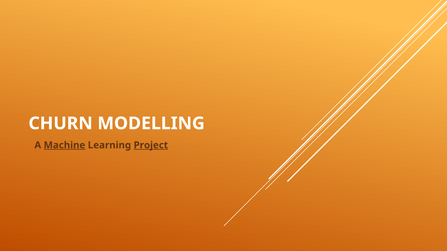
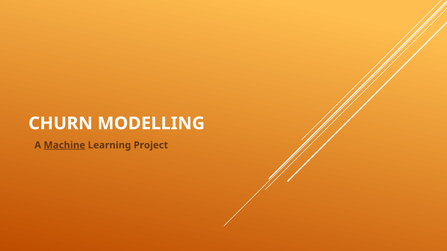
Project underline: present -> none (151, 145)
